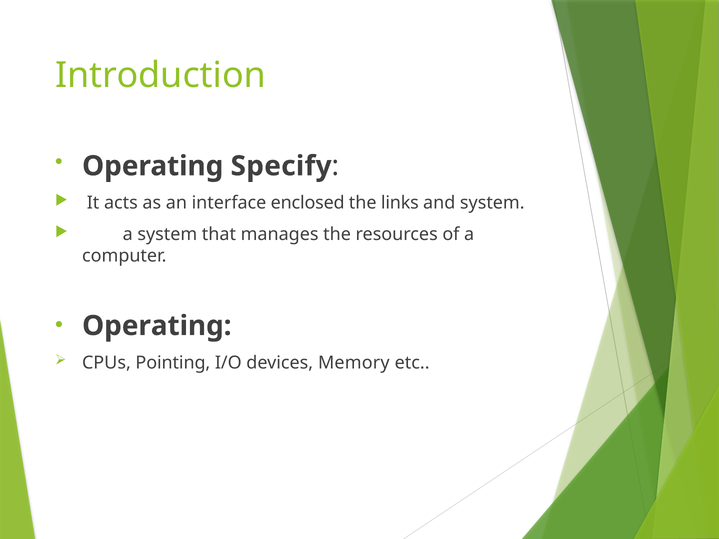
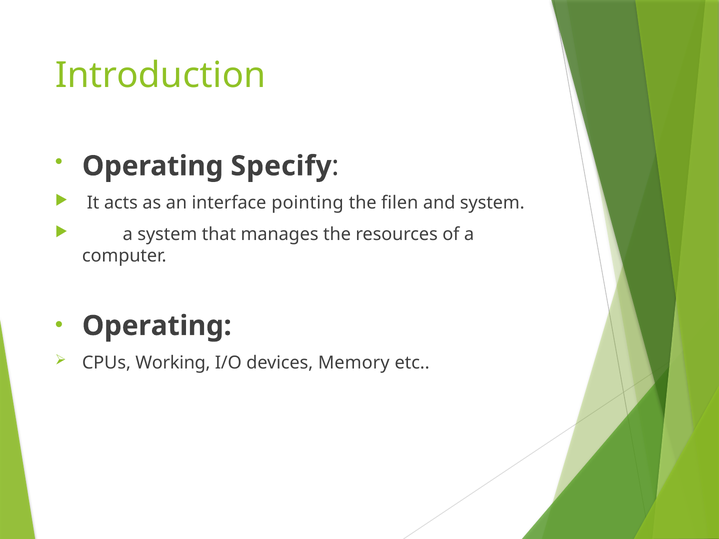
enclosed: enclosed -> pointing (308, 203)
links: links -> filen (400, 203)
Pointing: Pointing -> Working (173, 363)
